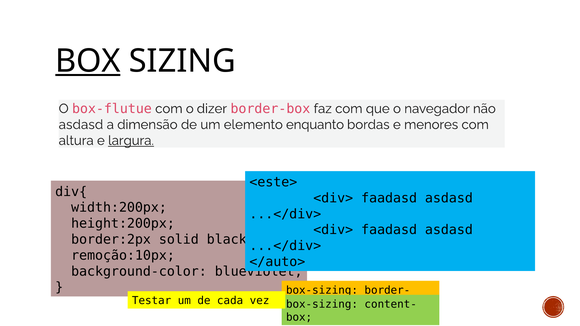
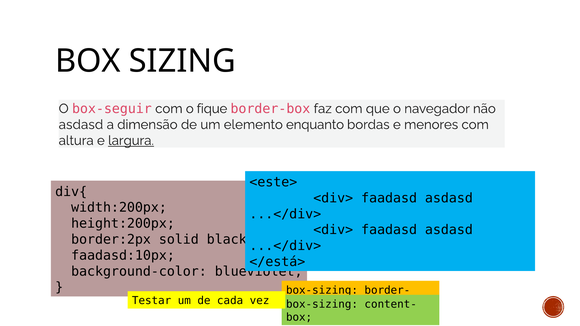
BOX underline: present -> none (88, 61)
box-flutue: box-flutue -> box-seguir (112, 109)
dizer: dizer -> fique (212, 109)
remoção:10px: remoção:10px -> faadasd:10px (123, 256)
</auto>: </auto> -> </está> (277, 262)
